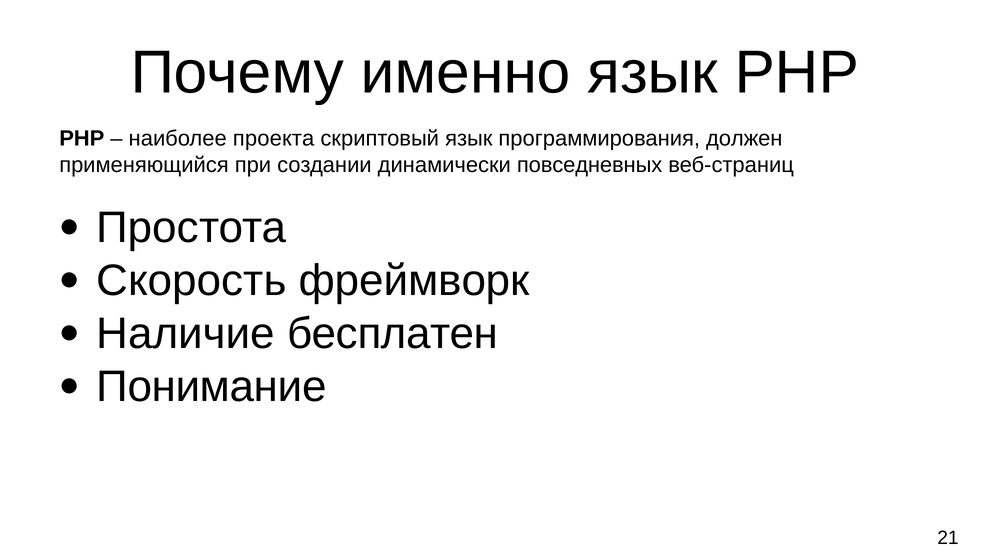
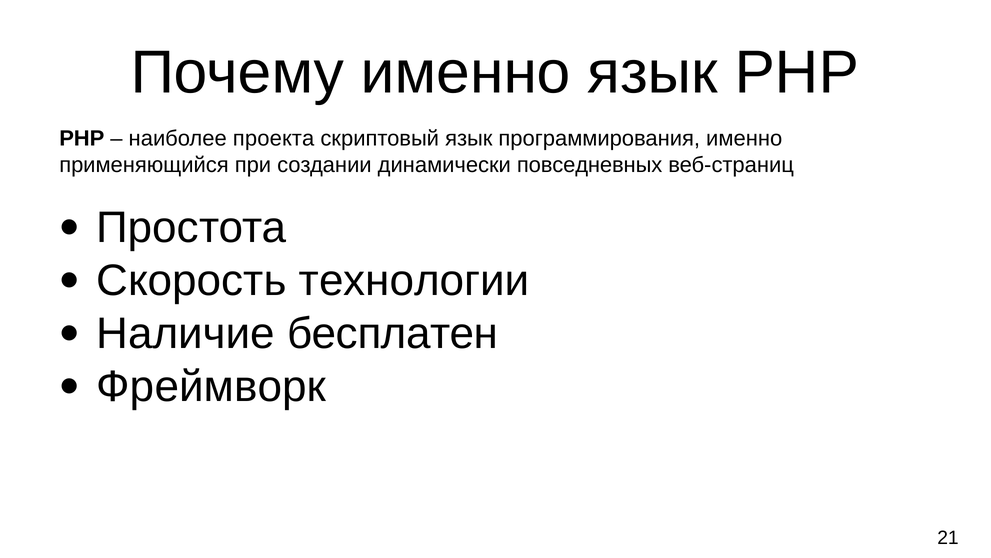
программирования должен: должен -> именно (744, 139)
фреймворк: фреймворк -> технологии (414, 281)
Понимание: Понимание -> Фреймворк (211, 386)
